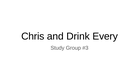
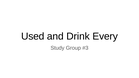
Chris: Chris -> Used (33, 36)
